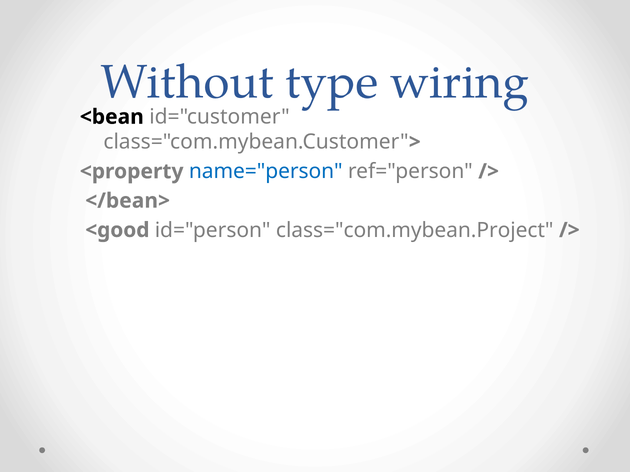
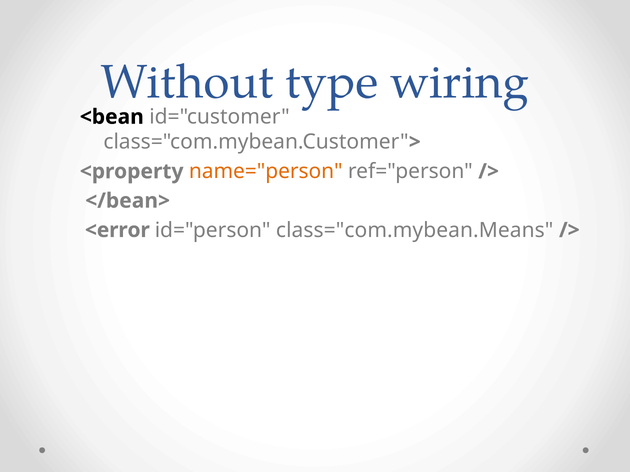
name="person colour: blue -> orange (266, 172)
<good: <good -> <error (117, 230)
class="com.mybean.Project: class="com.mybean.Project -> class="com.mybean.Means (415, 230)
